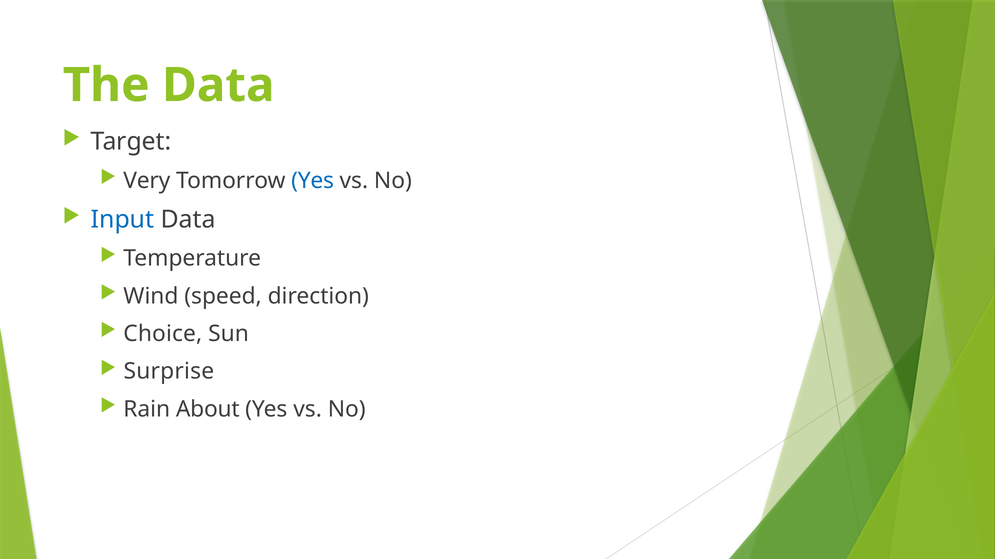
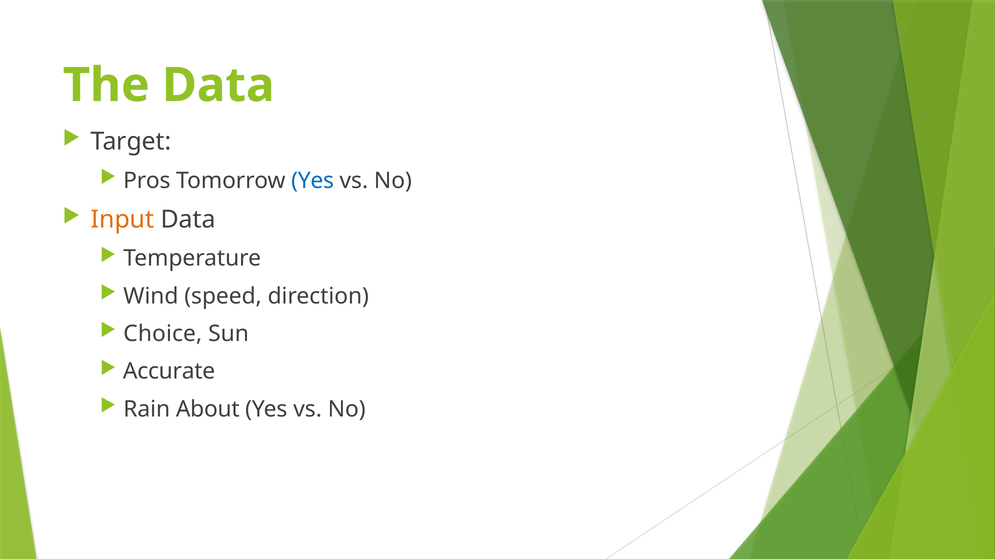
Very: Very -> Pros (147, 181)
Input colour: blue -> orange (122, 220)
Surprise: Surprise -> Accurate (169, 372)
